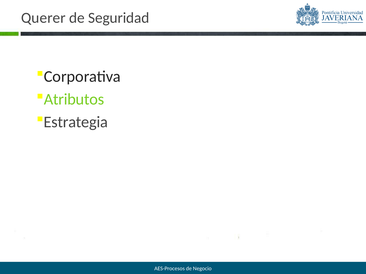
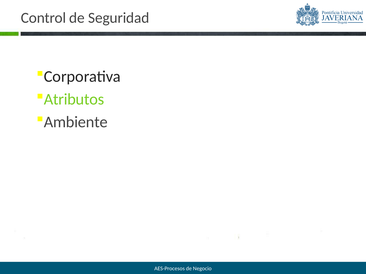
Querer: Querer -> Control (44, 18)
Estrategia: Estrategia -> Ambiente (76, 122)
